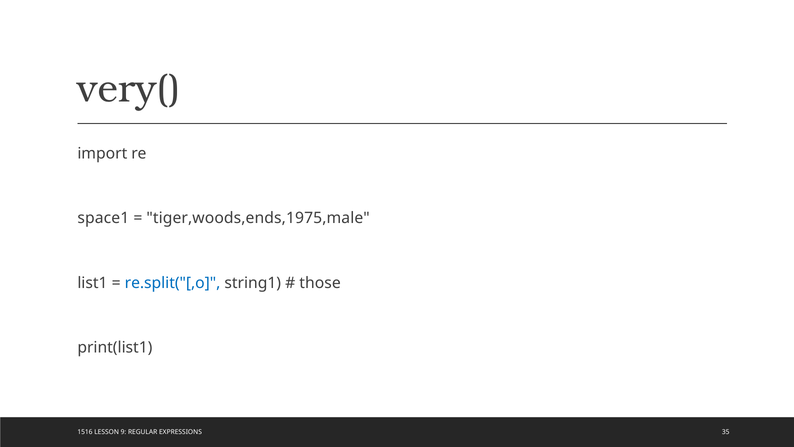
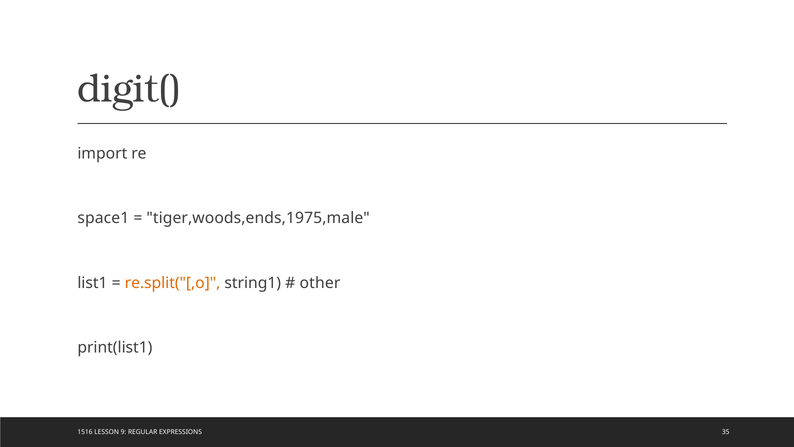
very(: very( -> digit( (129, 89)
re.split("[,o colour: blue -> orange (173, 283)
those: those -> other (320, 283)
